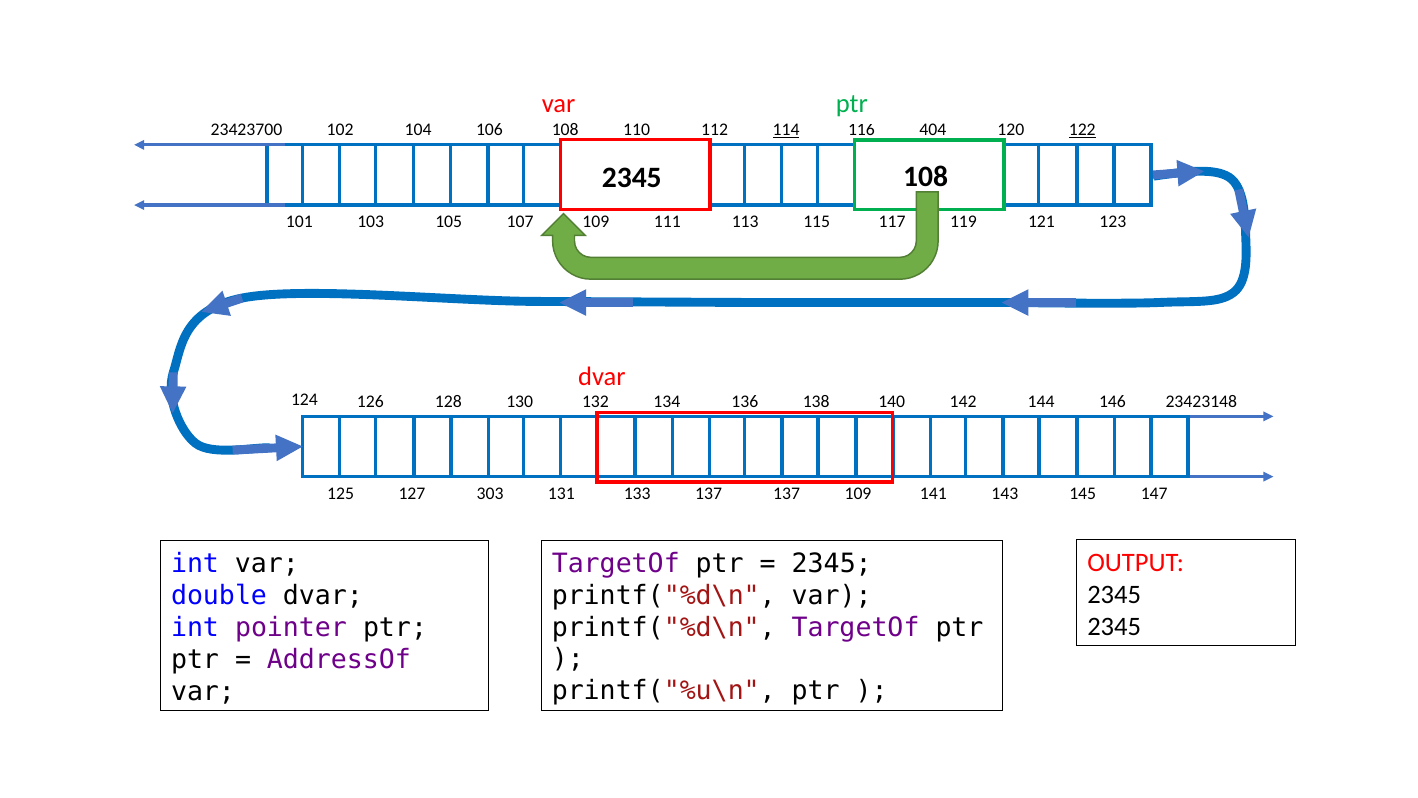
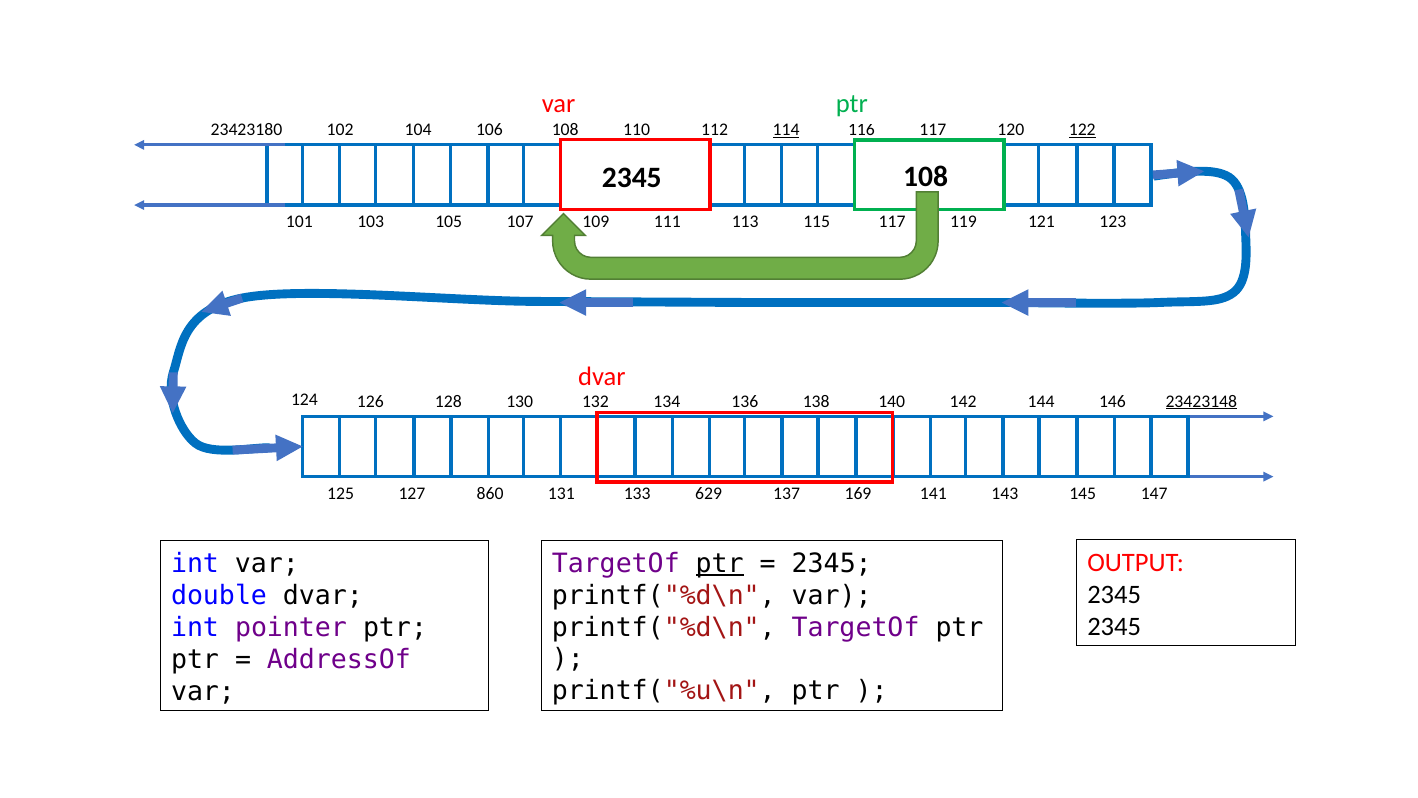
23423700: 23423700 -> 23423180 (246, 130)
116 404: 404 -> 117 (933, 130)
23423148 underline: none -> present (1201, 401)
303: 303 -> 860 (490, 493)
133 137: 137 -> 629 (709, 493)
137 109: 109 -> 169 (858, 493)
ptr underline: none -> present (720, 563)
